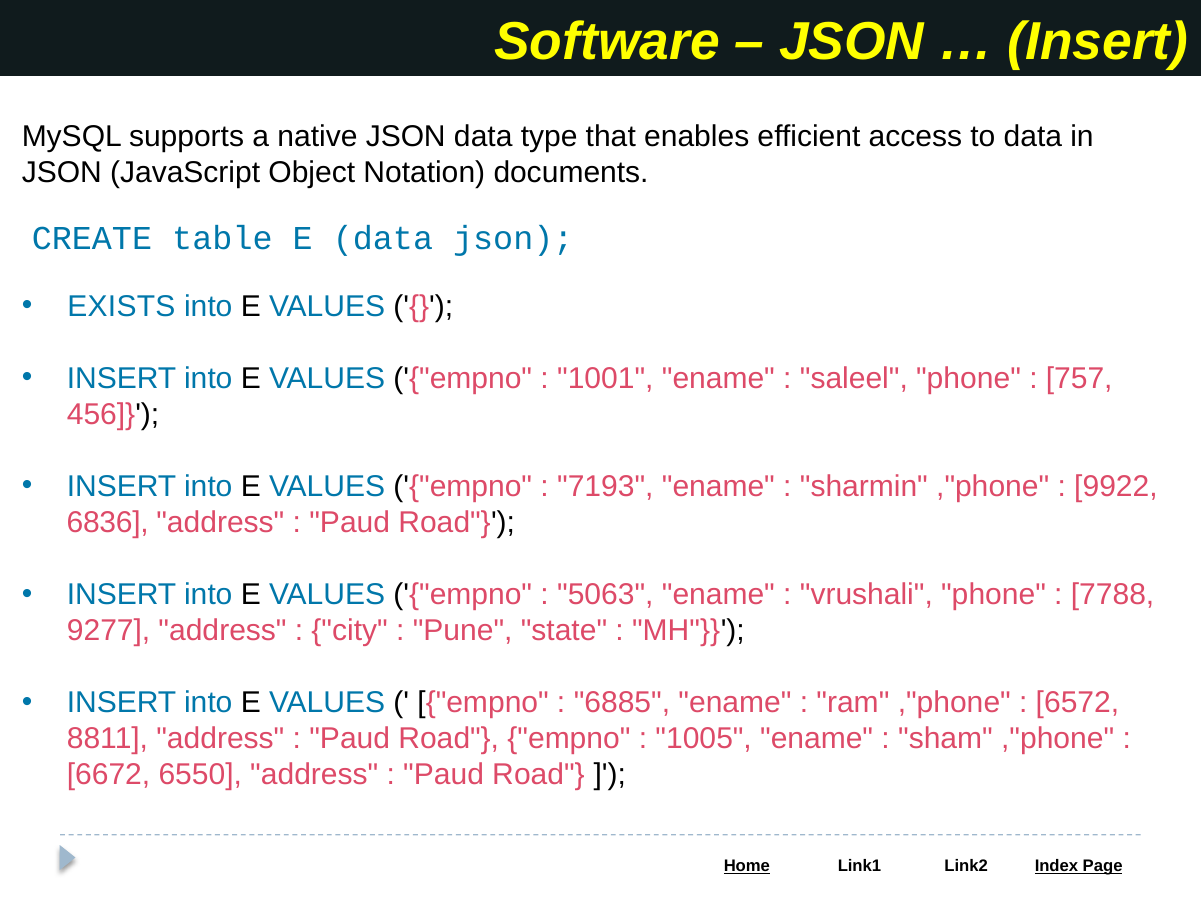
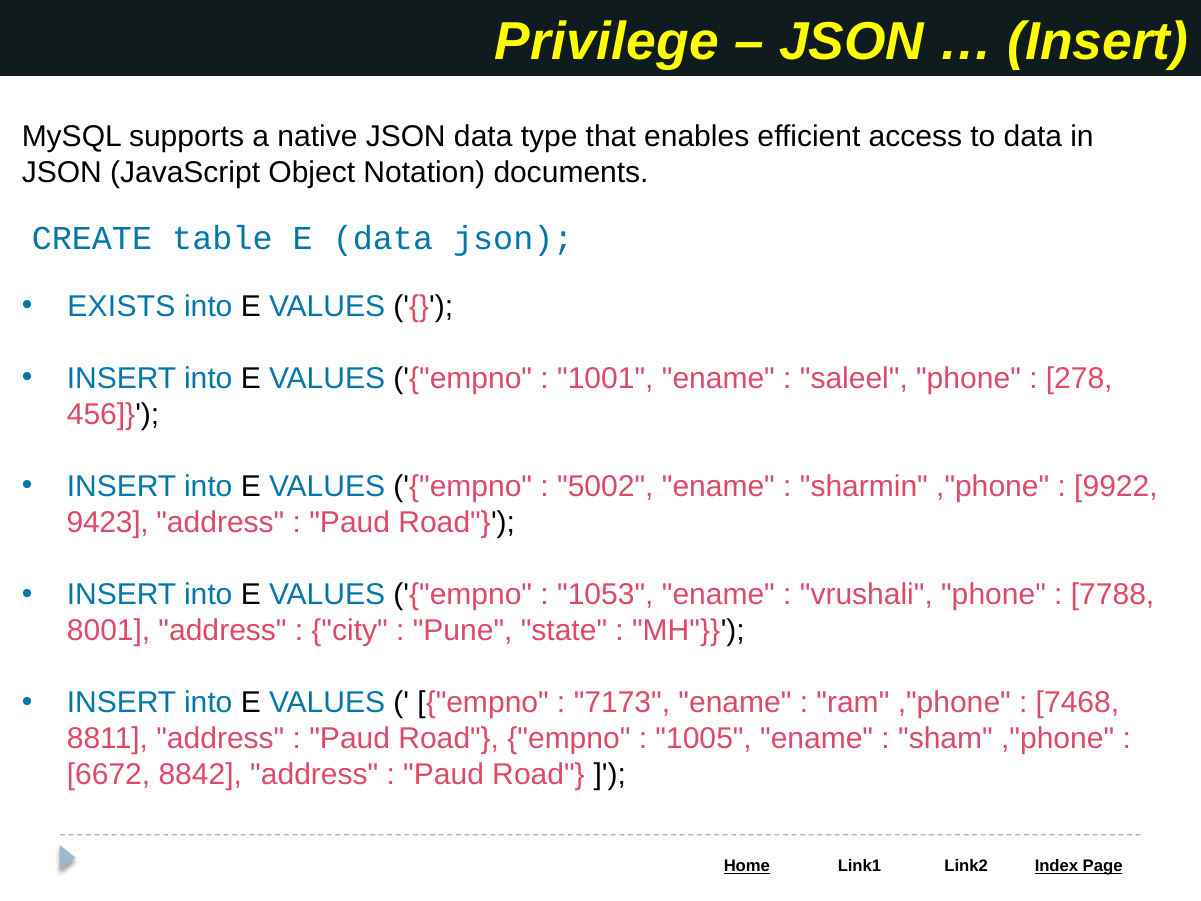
Software: Software -> Privilege (607, 42)
757: 757 -> 278 (1079, 378)
7193: 7193 -> 5002 (605, 486)
6836: 6836 -> 9423 (108, 523)
5063: 5063 -> 1053 (605, 595)
9277: 9277 -> 8001 (109, 631)
6885: 6885 -> 7173 (622, 703)
6572: 6572 -> 7468 (1077, 703)
6550: 6550 -> 8842 (200, 775)
